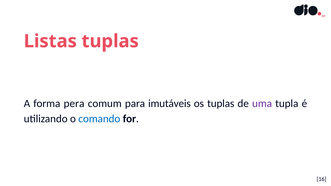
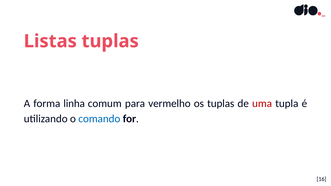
pera: pera -> linha (74, 104)
imutáveis: imutáveis -> vermelho (169, 104)
uma colour: purple -> red (262, 104)
